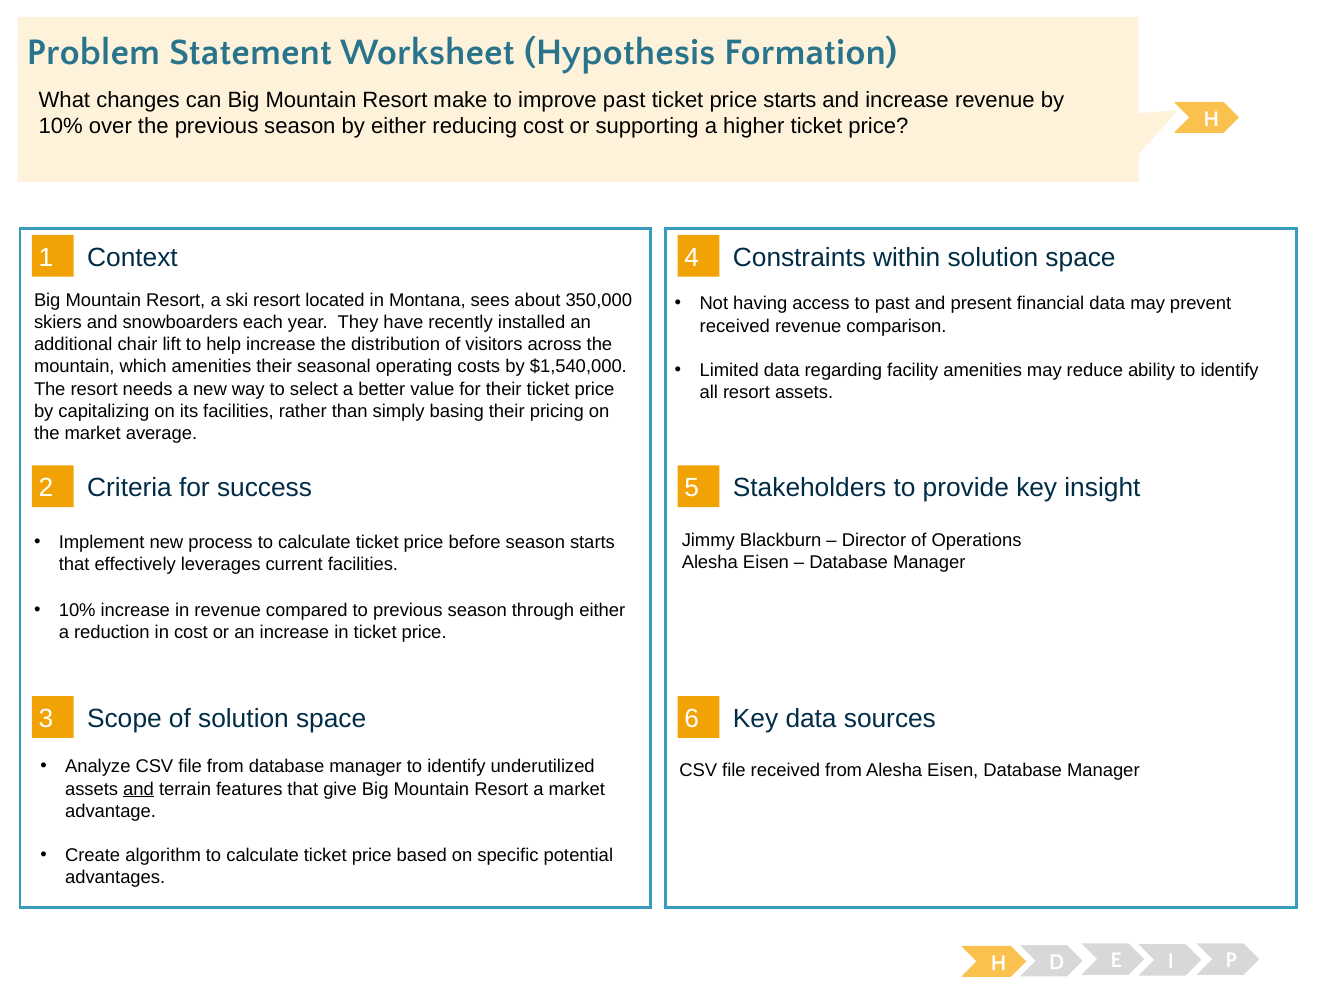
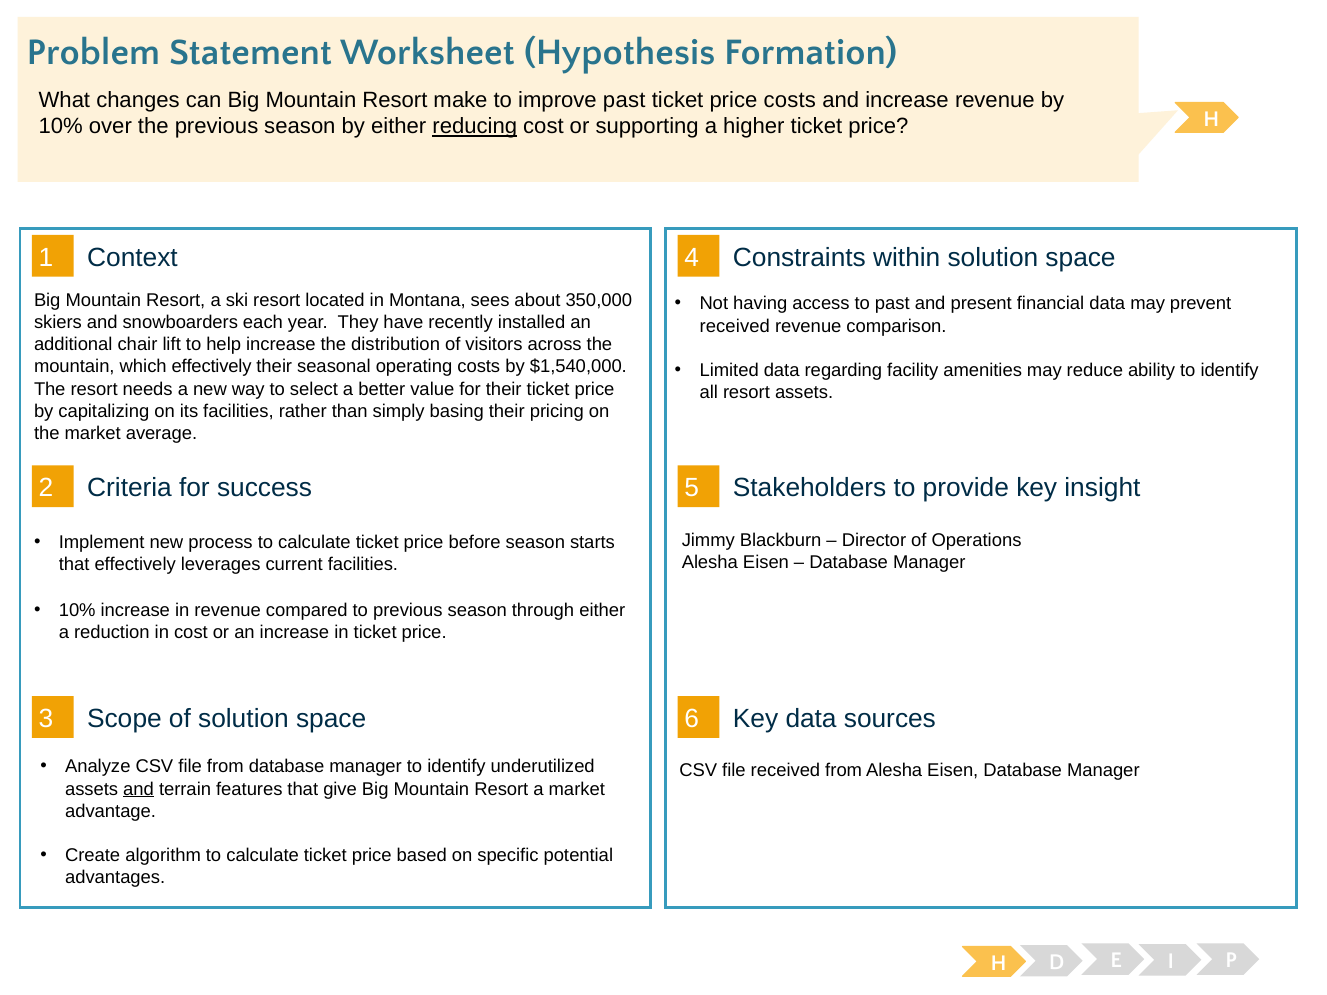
price starts: starts -> costs (790, 100)
reducing underline: none -> present (475, 126)
which amenities: amenities -> effectively (212, 367)
